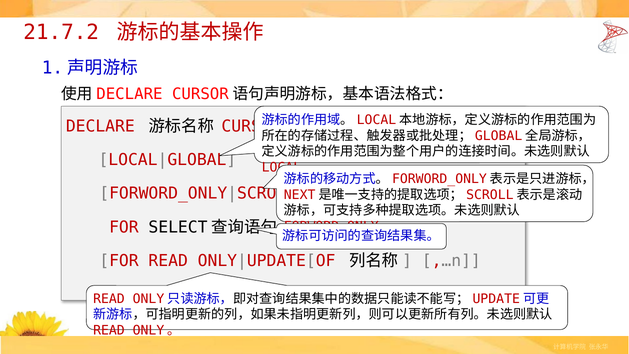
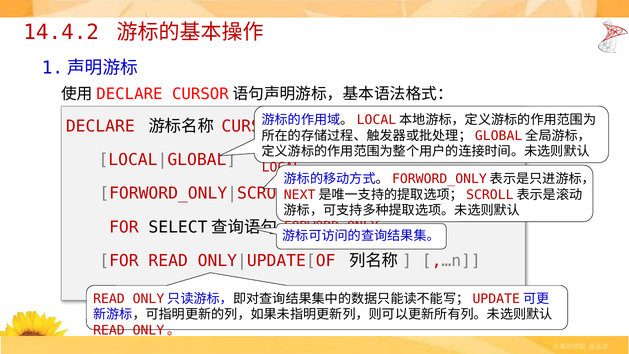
21.7.2: 21.7.2 -> 14.4.2 (61, 32)
